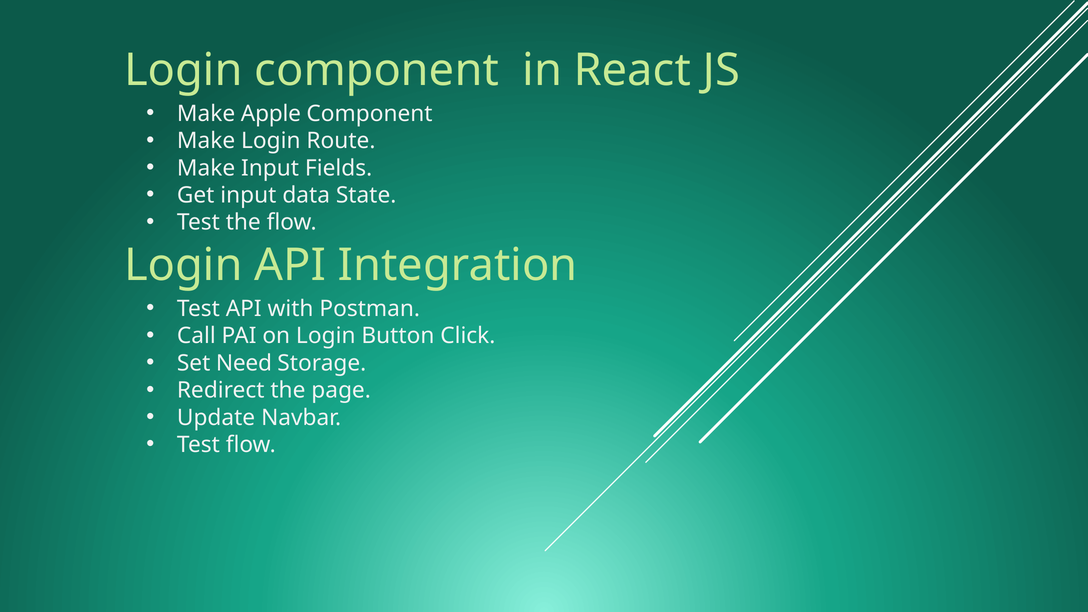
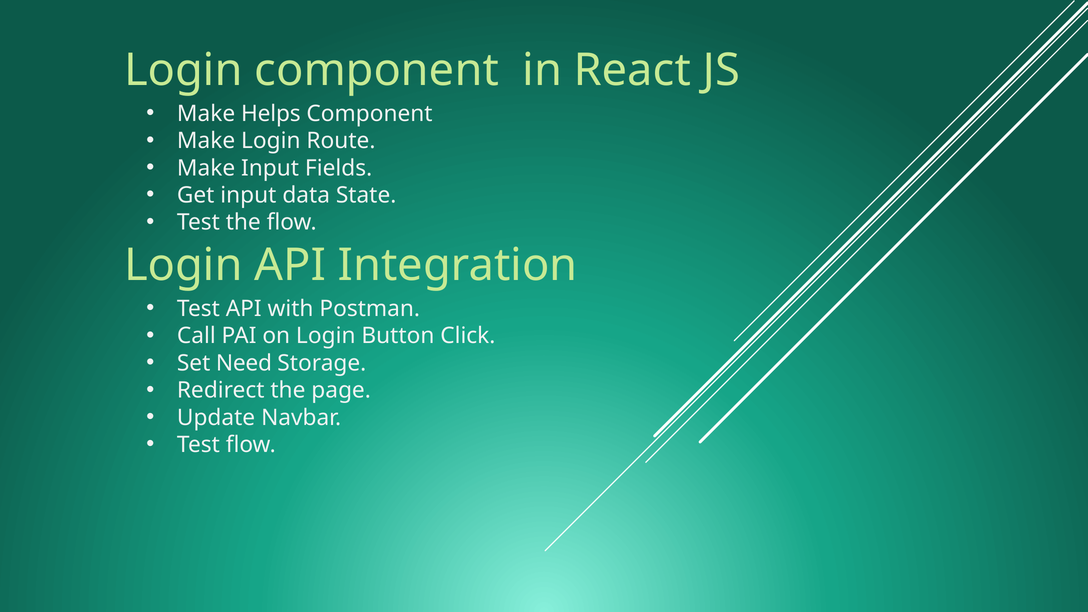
Apple: Apple -> Helps (271, 114)
